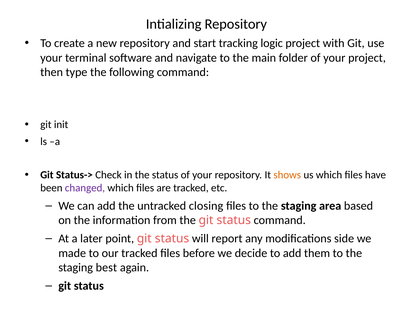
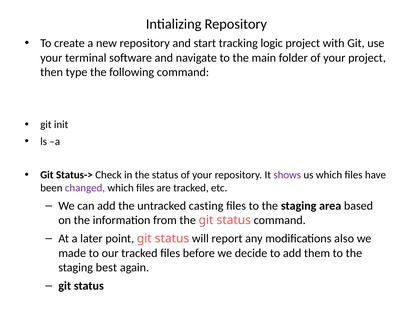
shows colour: orange -> purple (287, 175)
closing: closing -> casting (206, 206)
side: side -> also (344, 238)
